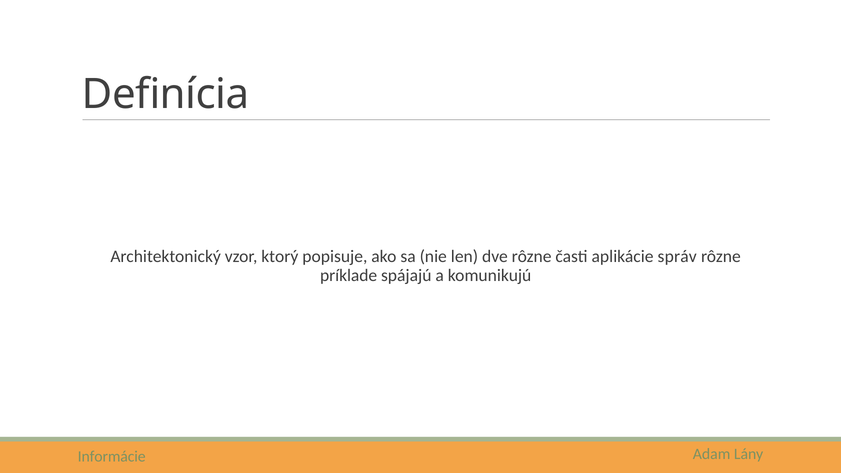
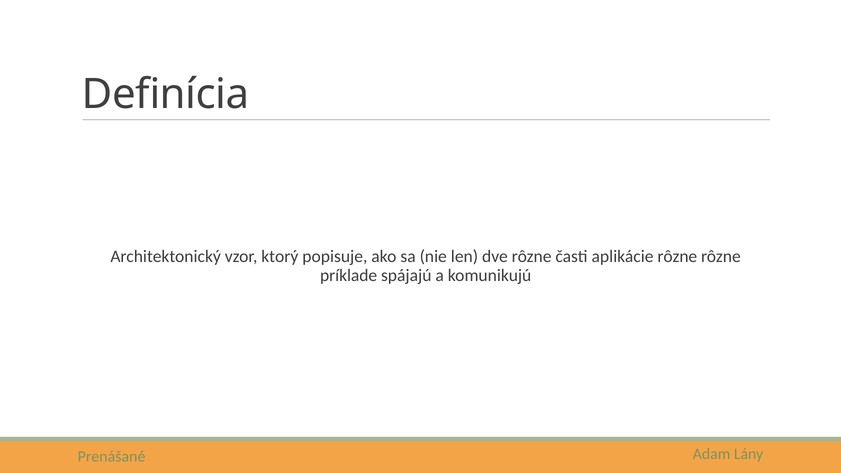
aplikácie správ: správ -> rôzne (677, 256)
Informácie: Informácie -> Prenášané (112, 457)
